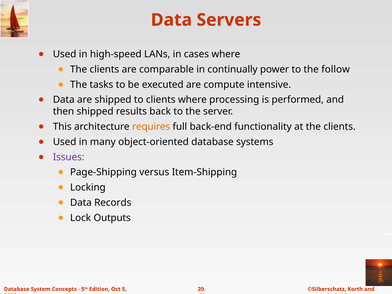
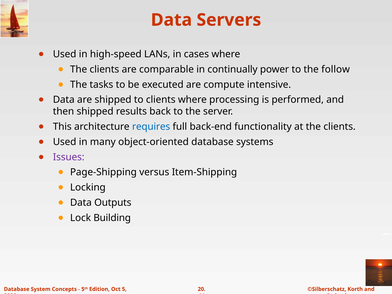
requires colour: orange -> blue (151, 127)
Records: Records -> Outputs (113, 203)
Outputs: Outputs -> Building (112, 218)
